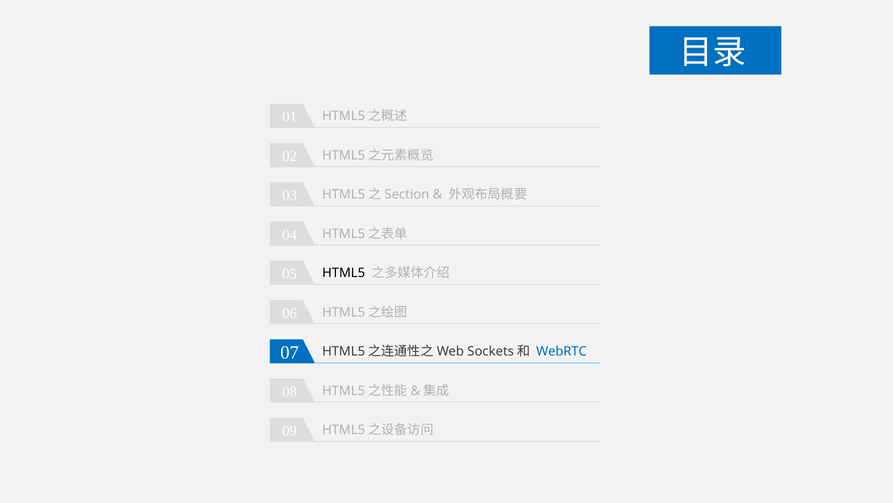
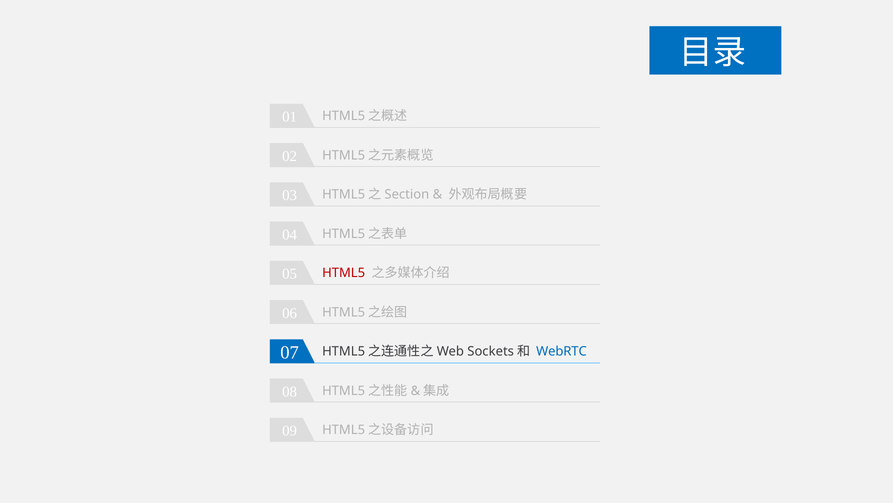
HTML5 colour: black -> red (344, 273)
